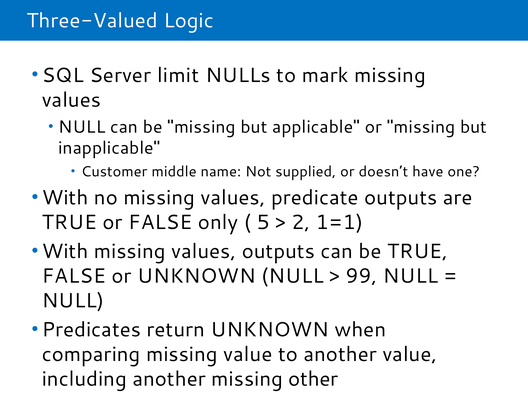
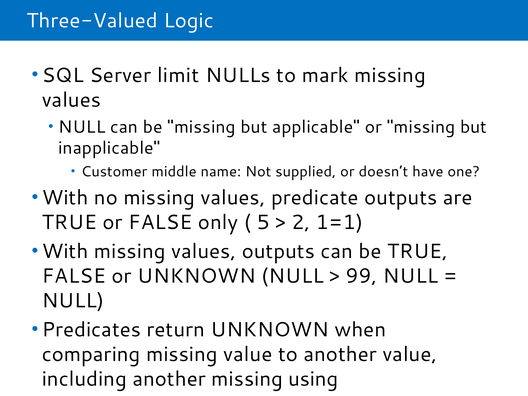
other: other -> using (313, 379)
